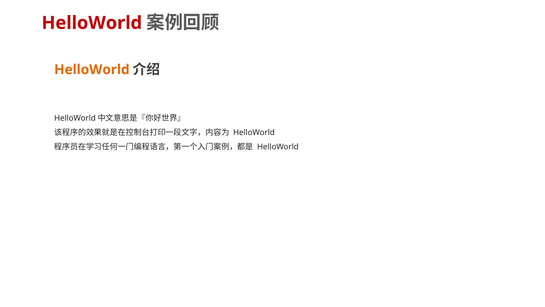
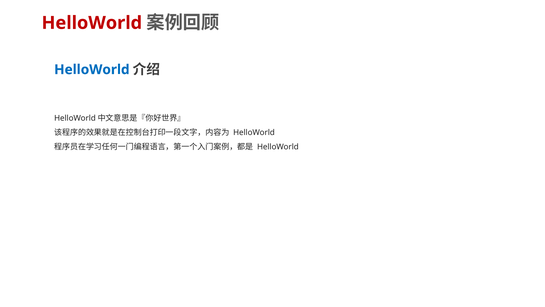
HelloWorld colour: orange -> blue (92, 70)
